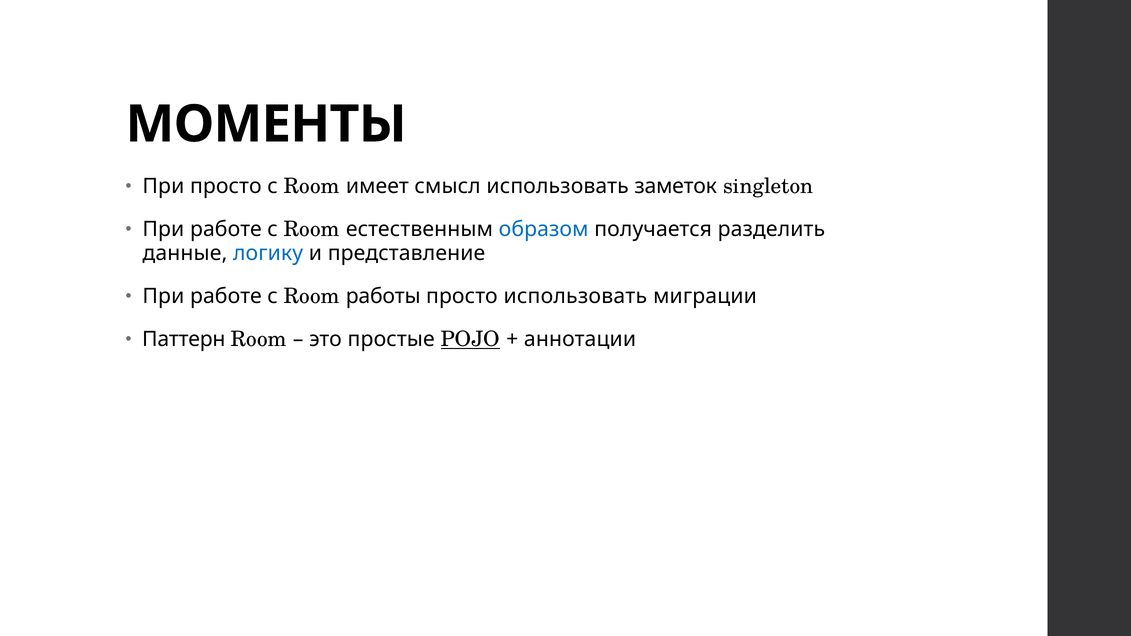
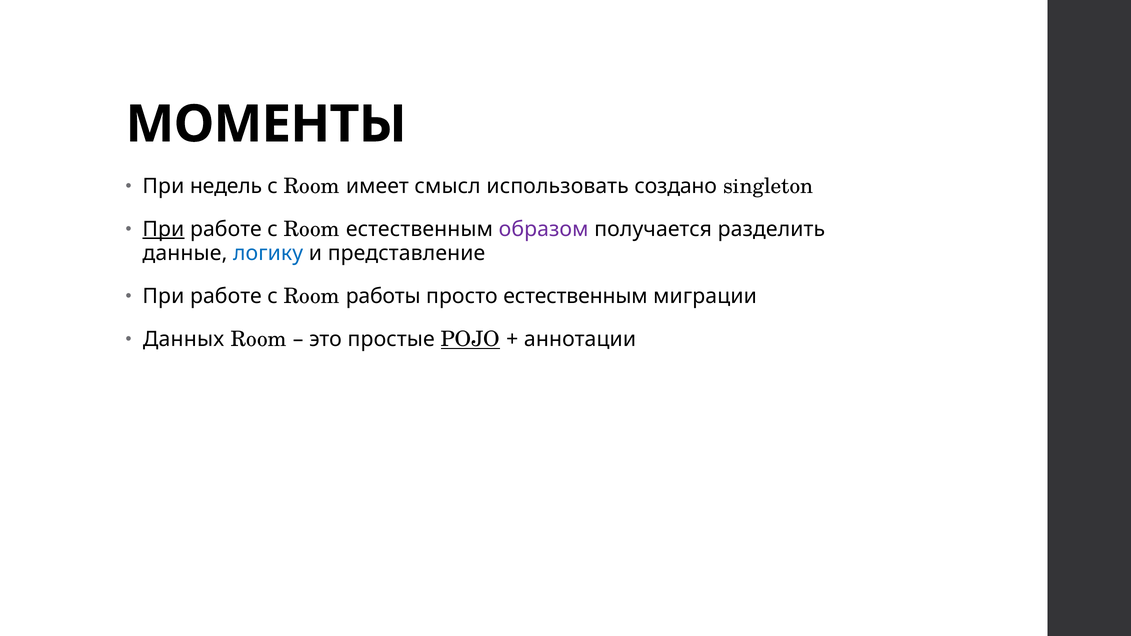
При просто: просто -> недель (226, 186)
заметок: заметок -> создано (676, 186)
При underline: none -> present (163, 229)
образом colour: blue -> purple (544, 229)
просто использовать: использовать -> естественным (575, 296)
Паттерн: Паттерн -> Данных (184, 340)
